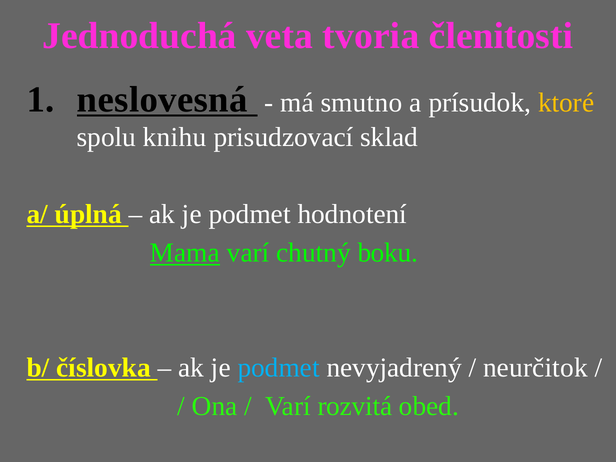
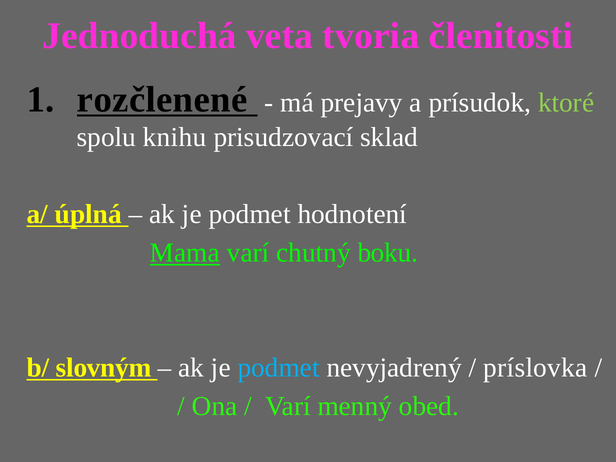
neslovesná: neslovesná -> rozčlenené (162, 100)
smutno: smutno -> prejavy (362, 103)
ktoré colour: yellow -> light green (566, 103)
číslovka: číslovka -> slovným (104, 368)
neurčitok: neurčitok -> príslovka (535, 368)
rozvitá: rozvitá -> menný (355, 406)
